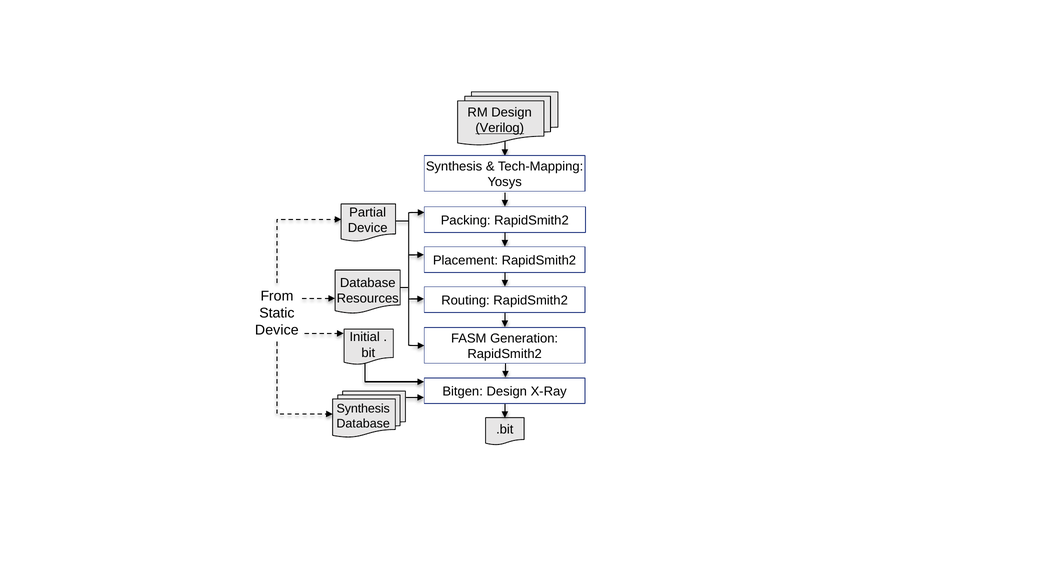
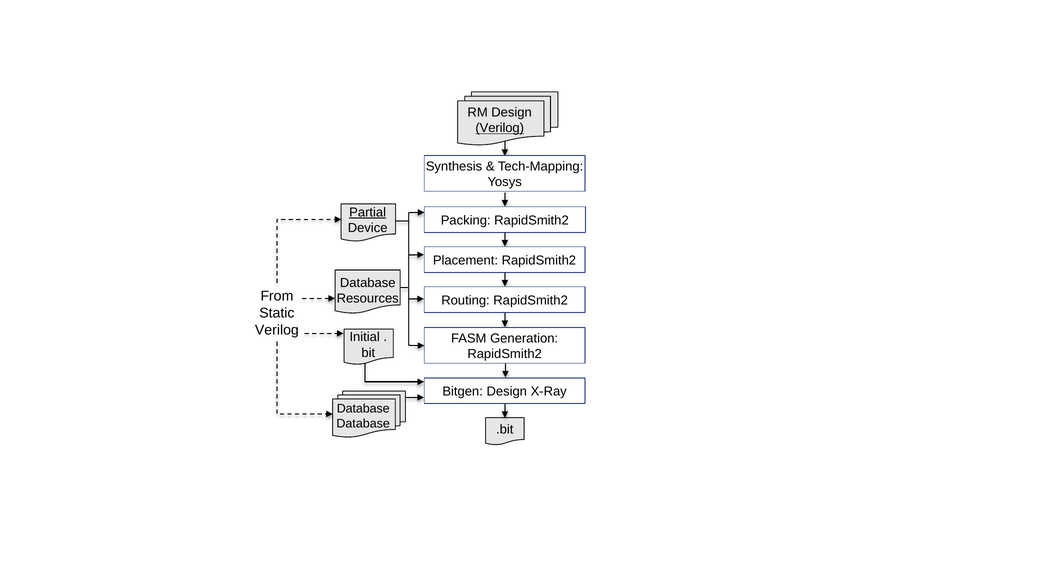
Partial underline: none -> present (368, 213)
Device: Device -> Verilog (277, 331)
Synthesis: Synthesis -> Database (363, 409)
